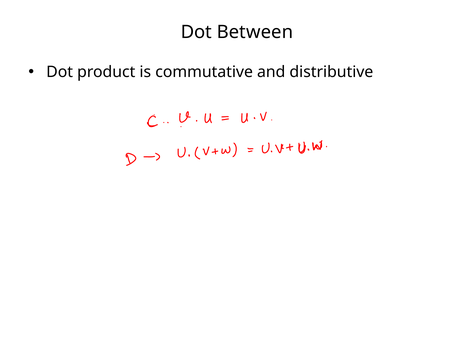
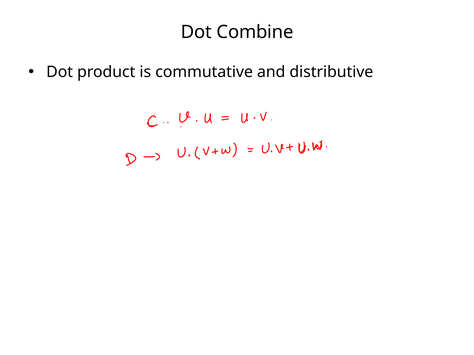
Between: Between -> Combine (255, 32)
